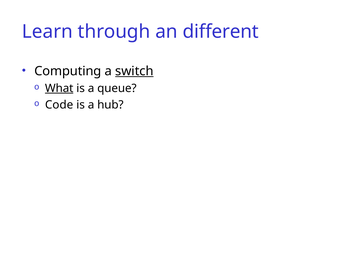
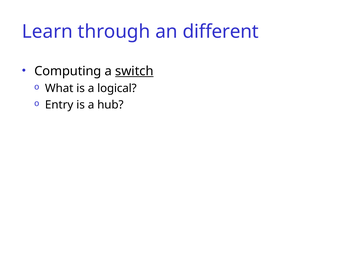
What underline: present -> none (59, 88)
queue: queue -> logical (117, 88)
Code: Code -> Entry (59, 105)
